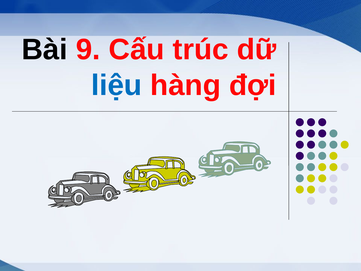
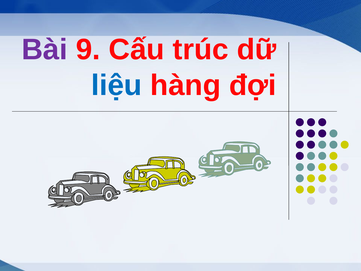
Bài colour: black -> purple (45, 50)
